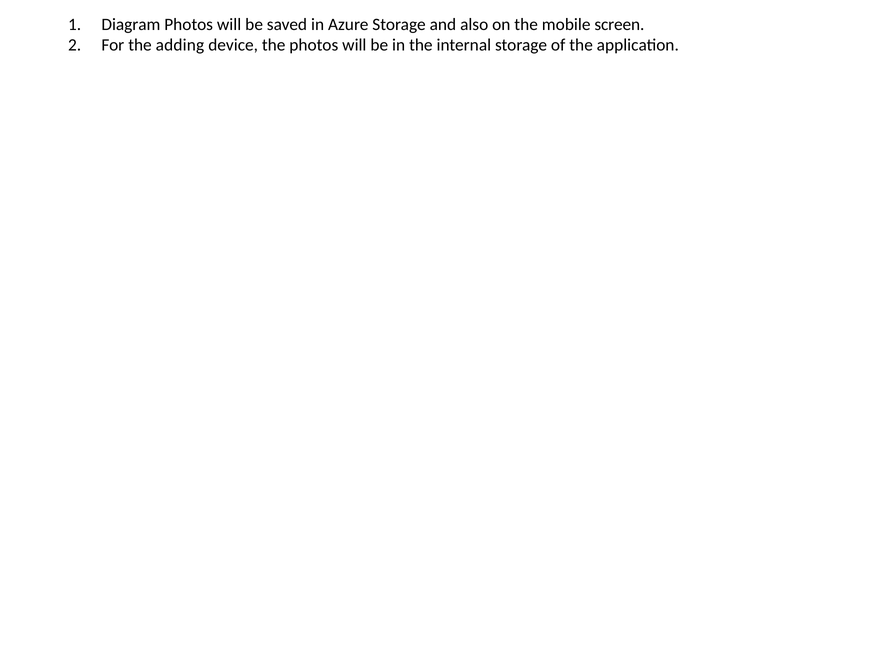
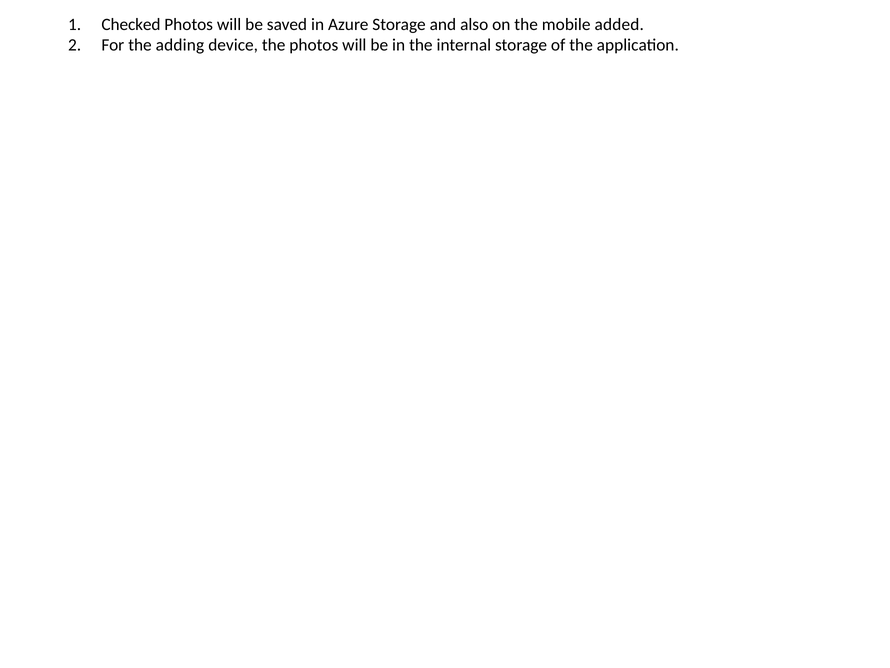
Diagram: Diagram -> Checked (131, 24)
screen: screen -> added (619, 24)
